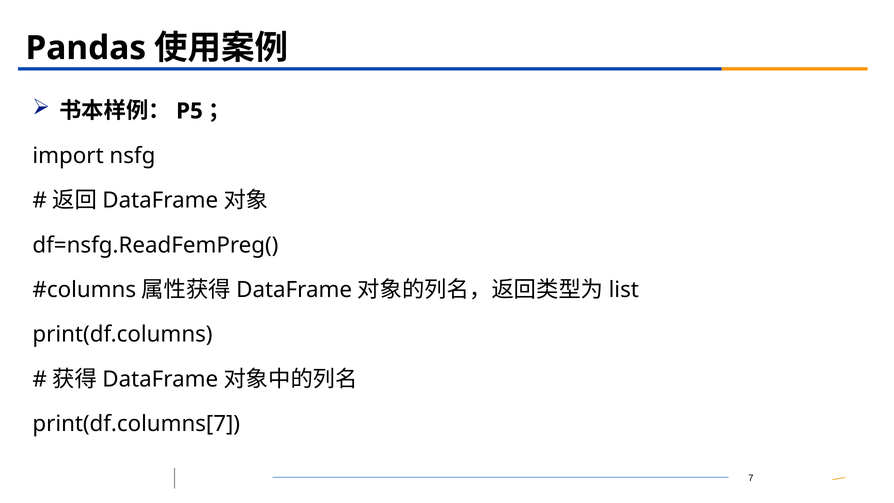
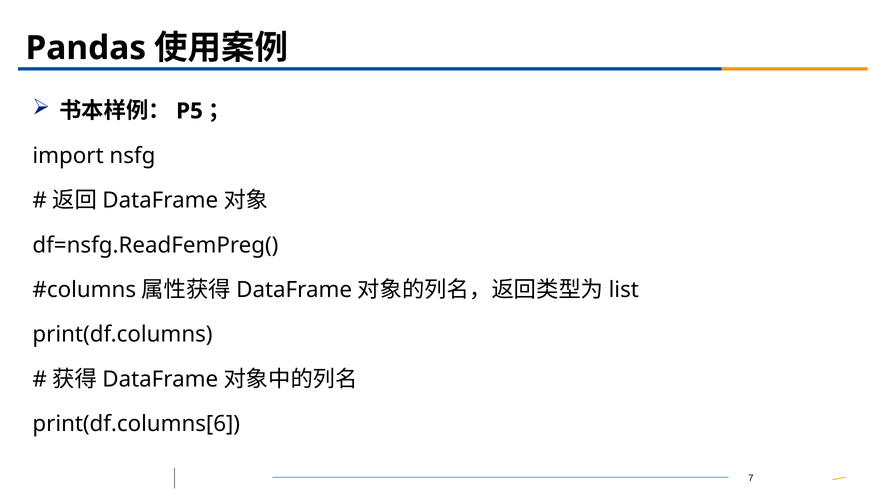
print(df.columns[7: print(df.columns[7 -> print(df.columns[6 (136, 424)
